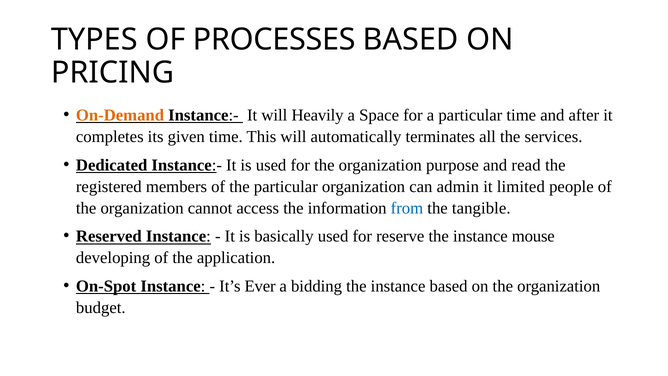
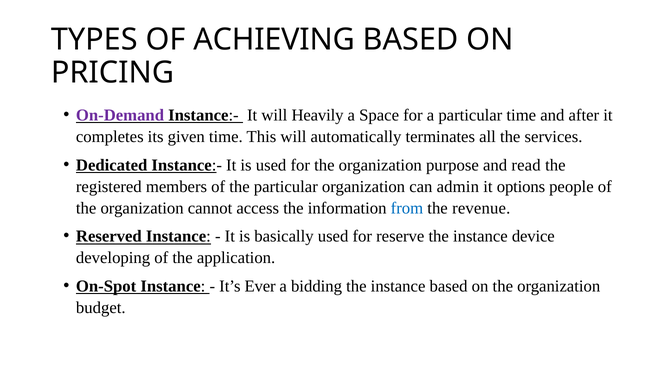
PROCESSES: PROCESSES -> ACHIEVING (274, 40)
On-Demand colour: orange -> purple (120, 115)
limited: limited -> options (521, 186)
tangible: tangible -> revenue (481, 208)
mouse: mouse -> device (533, 236)
